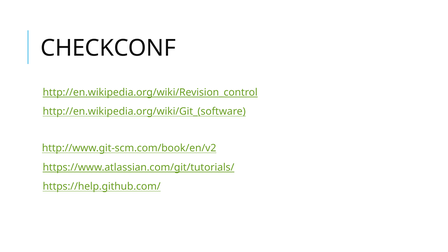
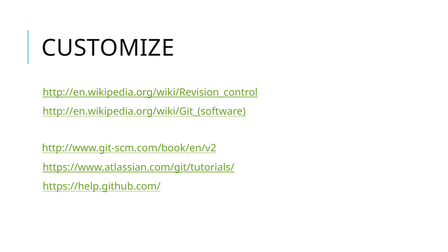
CHECKCONF: CHECKCONF -> CUSTOMIZE (108, 48)
